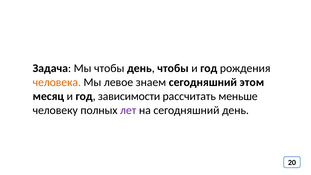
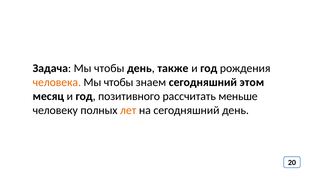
день чтобы: чтобы -> также (173, 68)
левое: левое -> чтобы (119, 82)
зависимости: зависимости -> позитивного (129, 96)
лет colour: purple -> orange (128, 110)
